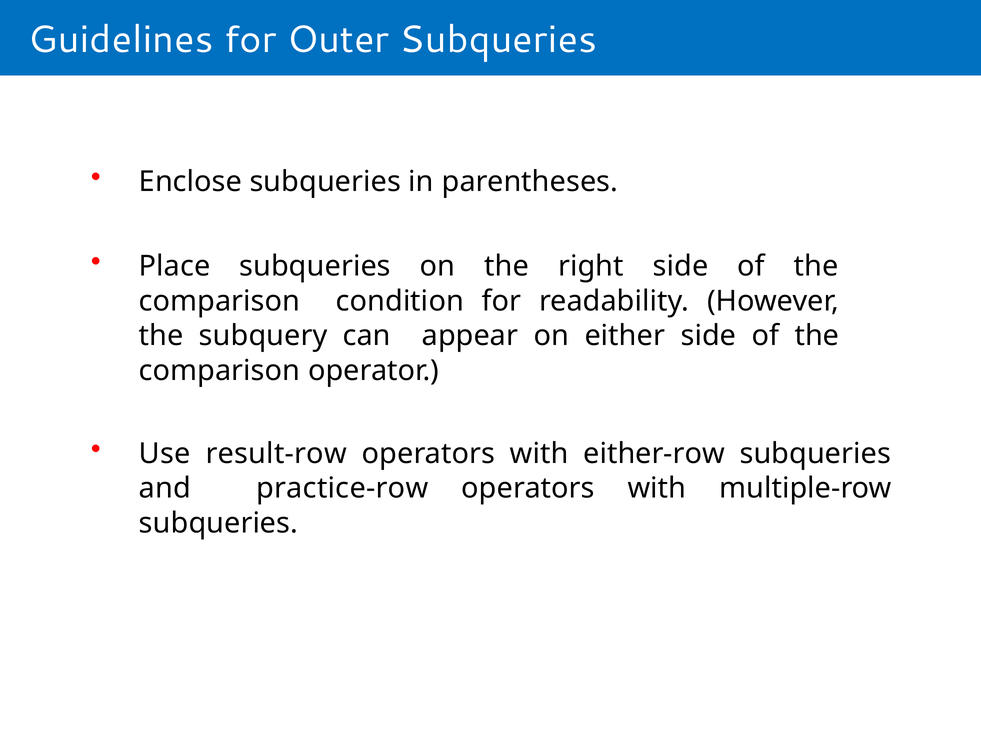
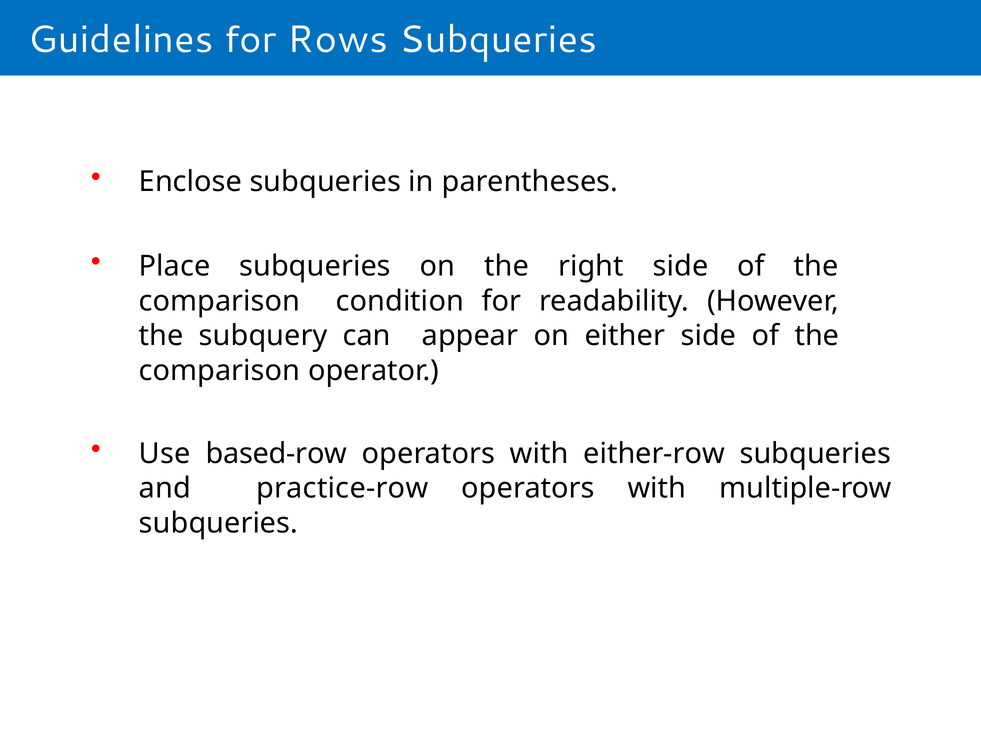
Outer: Outer -> Rows (338, 40)
result-row: result-row -> based-row (276, 454)
